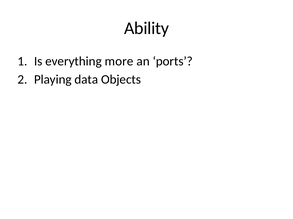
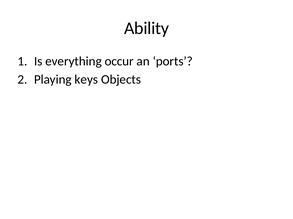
more: more -> occur (119, 61)
data: data -> keys (86, 80)
